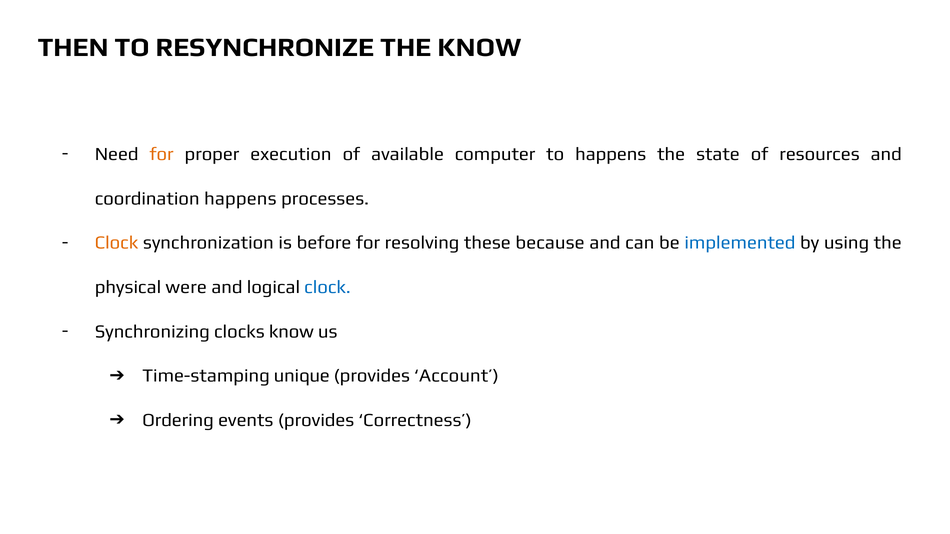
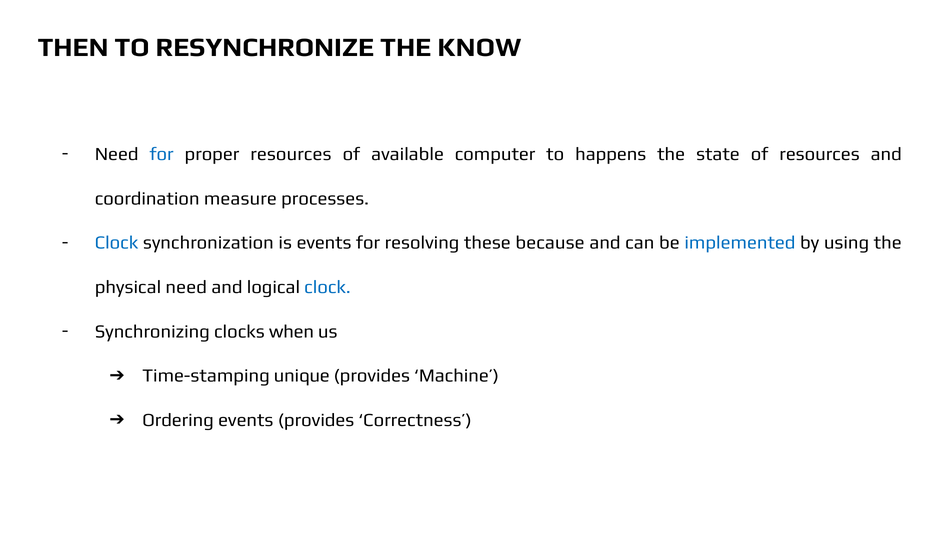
for colour: orange -> blue (162, 154)
proper execution: execution -> resources (291, 154)
coordination happens: happens -> measure (240, 199)
Clock colour: orange -> blue (117, 243)
is before: before -> events (324, 243)
physical were: were -> need (186, 287)
clocks know: know -> when (291, 332)
Account: Account -> Machine (457, 376)
